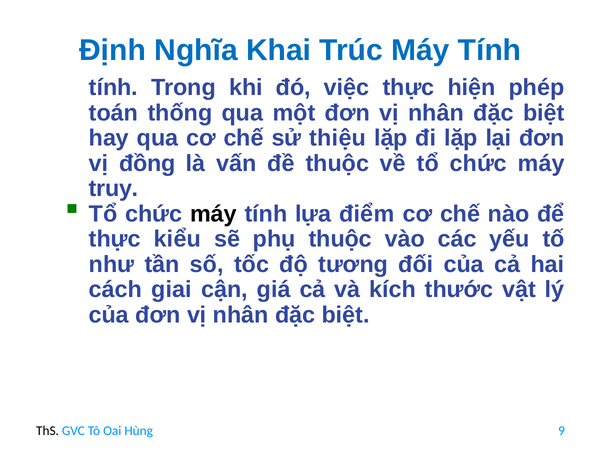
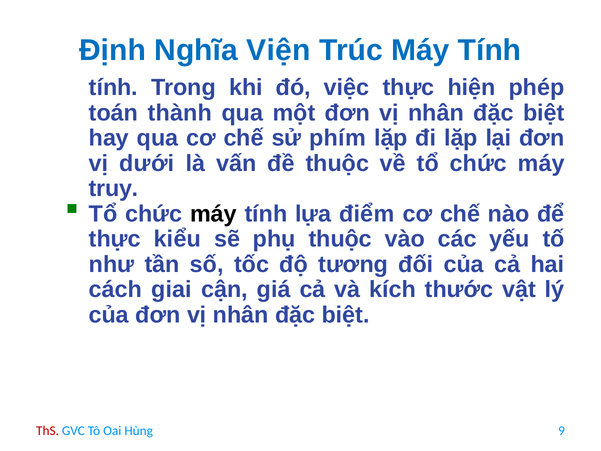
Khai: Khai -> Viện (278, 50)
thống: thống -> thành (180, 113)
thiệu: thiệu -> phím (338, 138)
đồng: đồng -> dưới (147, 163)
ThS colour: black -> red (48, 431)
